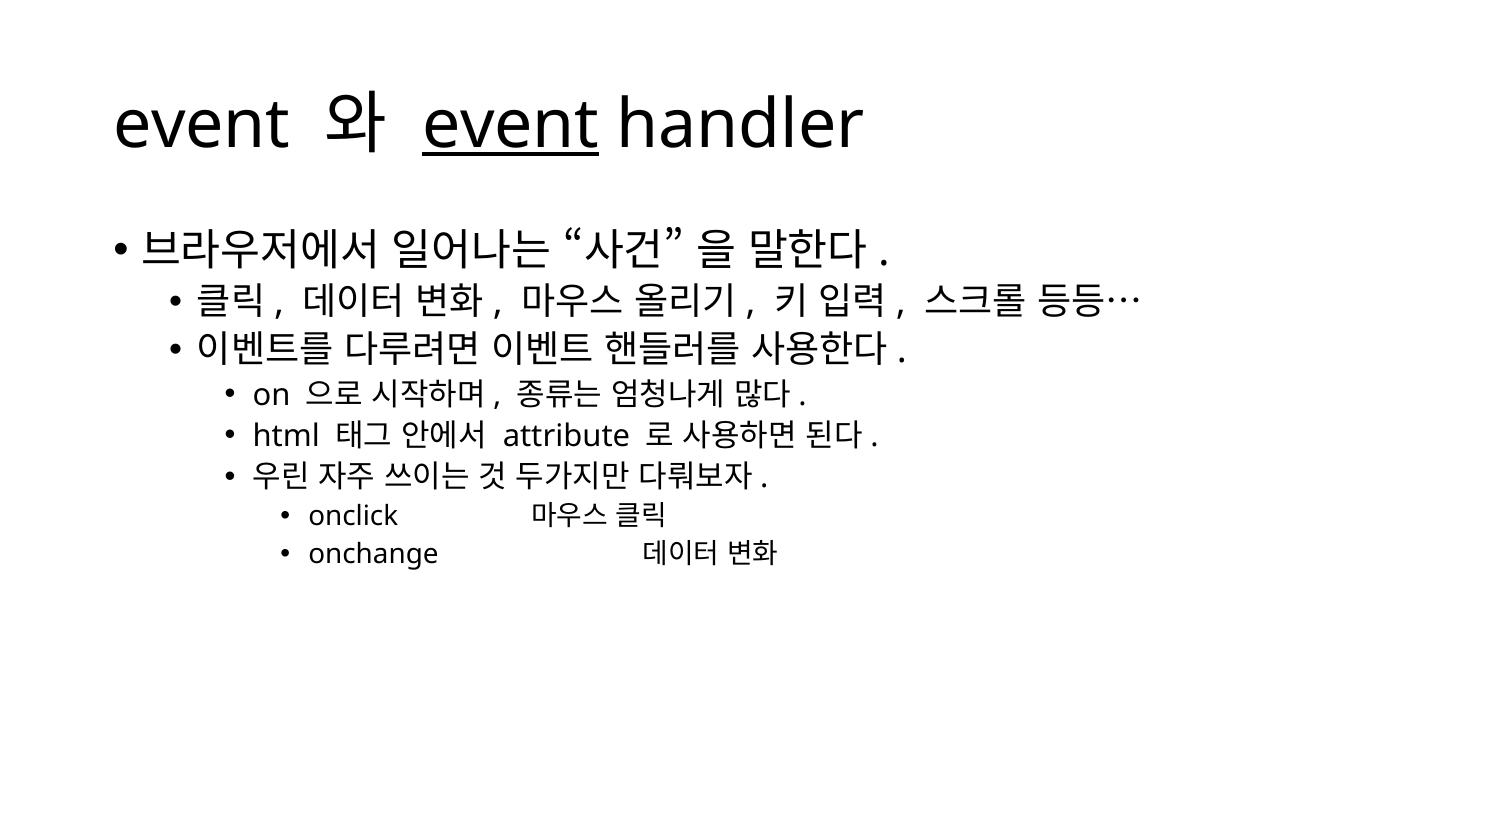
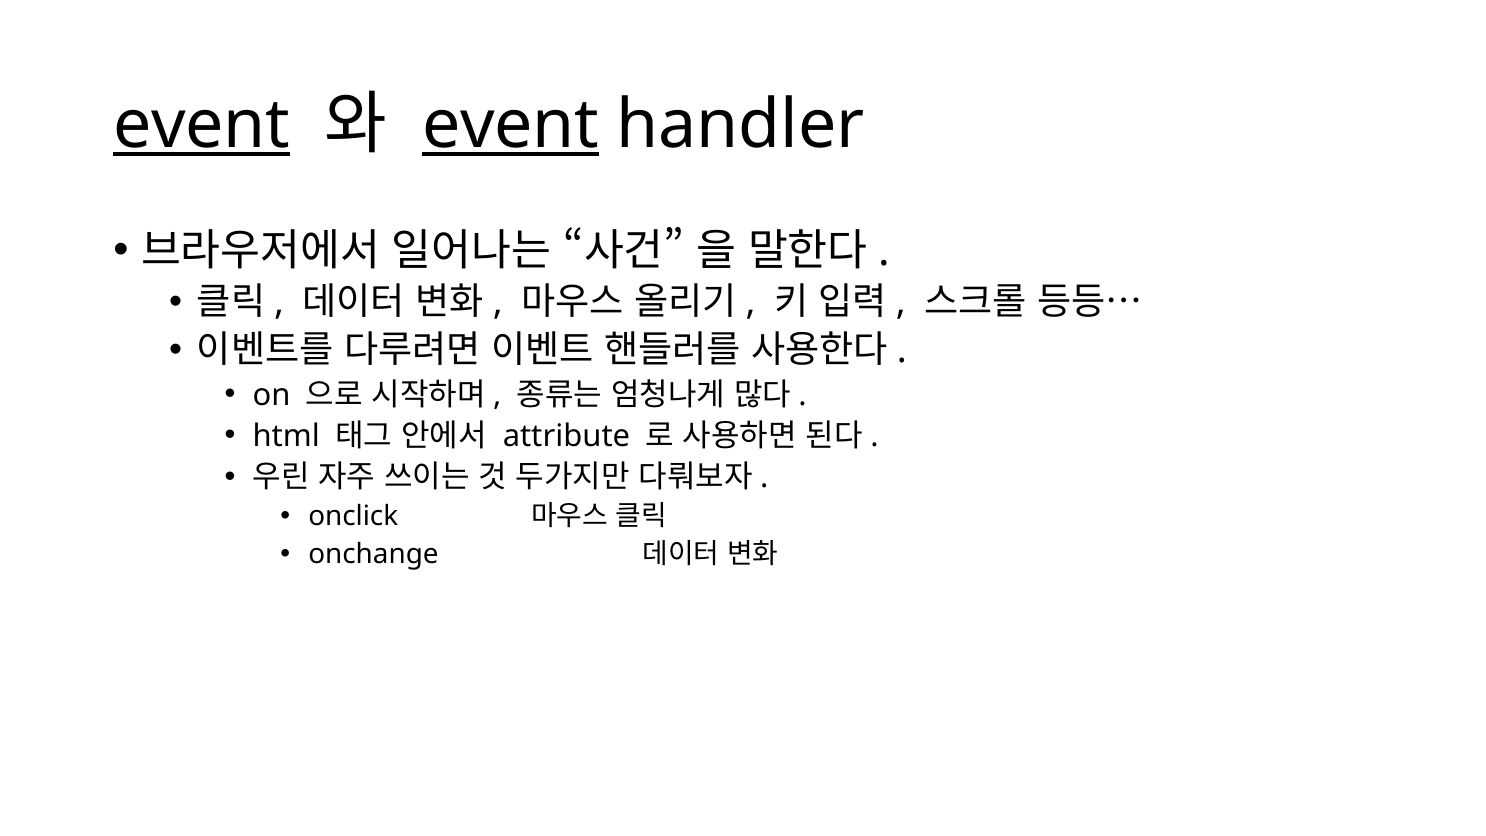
event underline: none -> present (202, 125)
